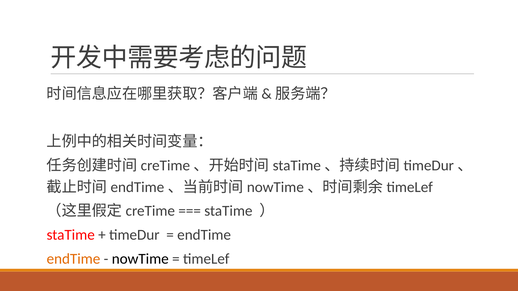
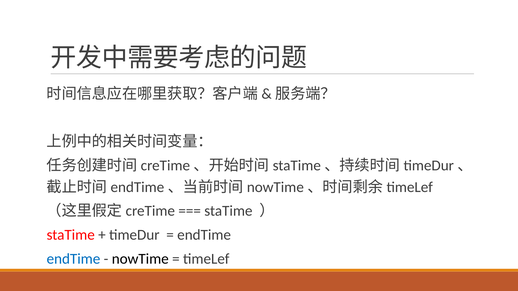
endTime colour: orange -> blue (73, 259)
